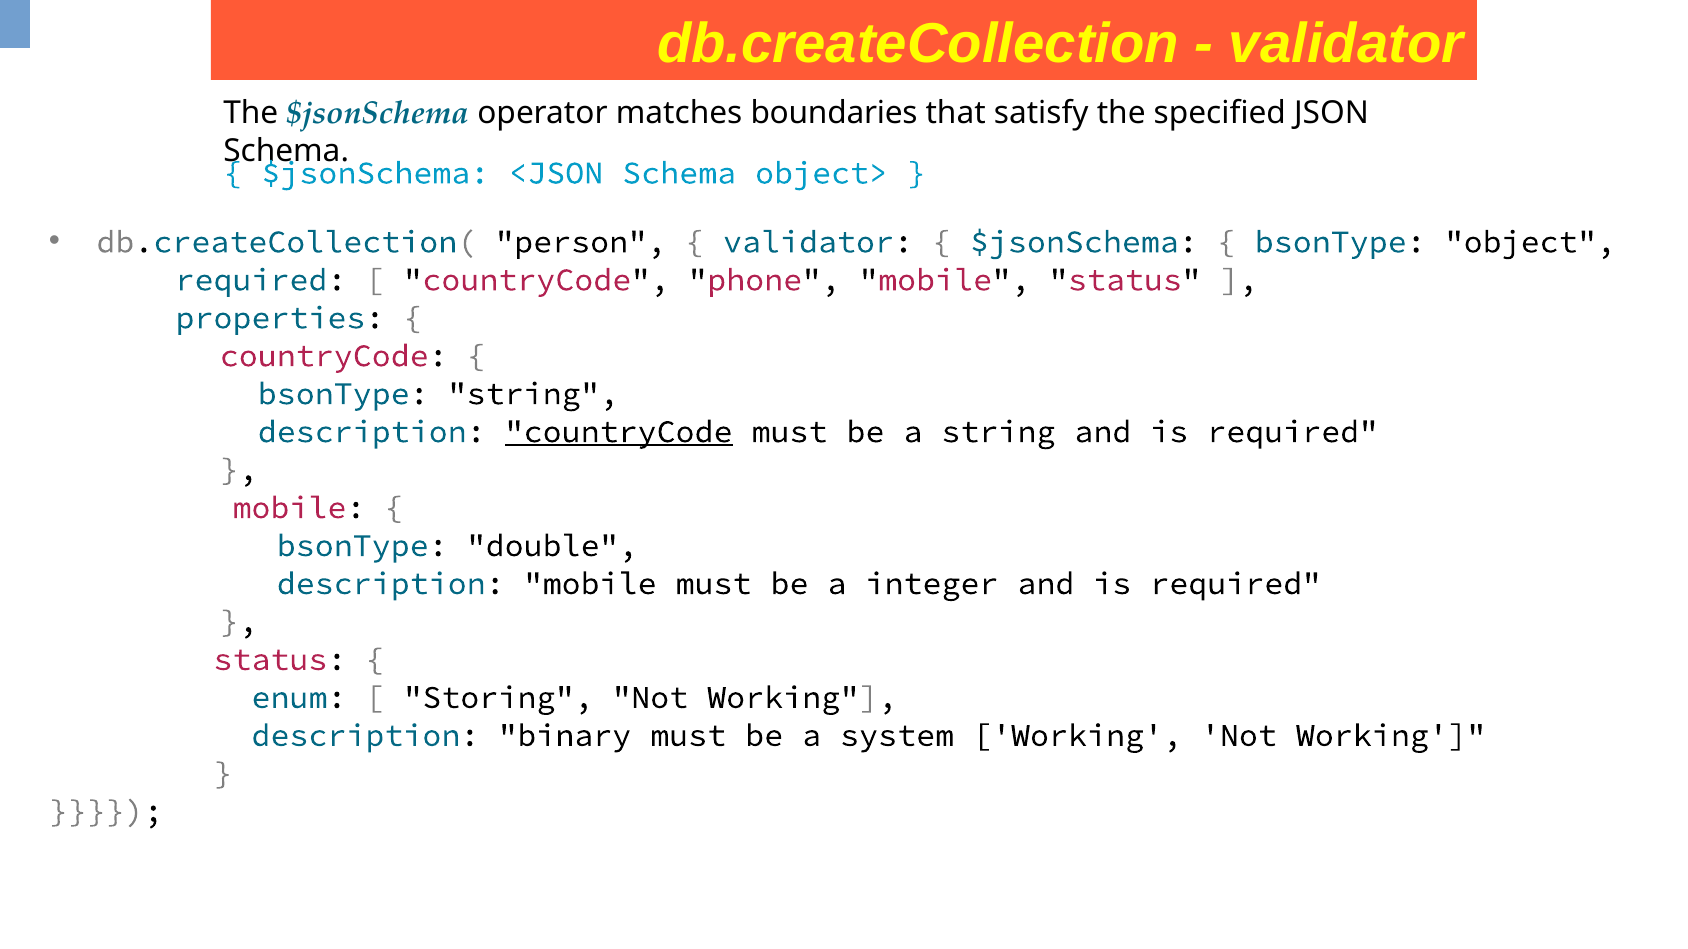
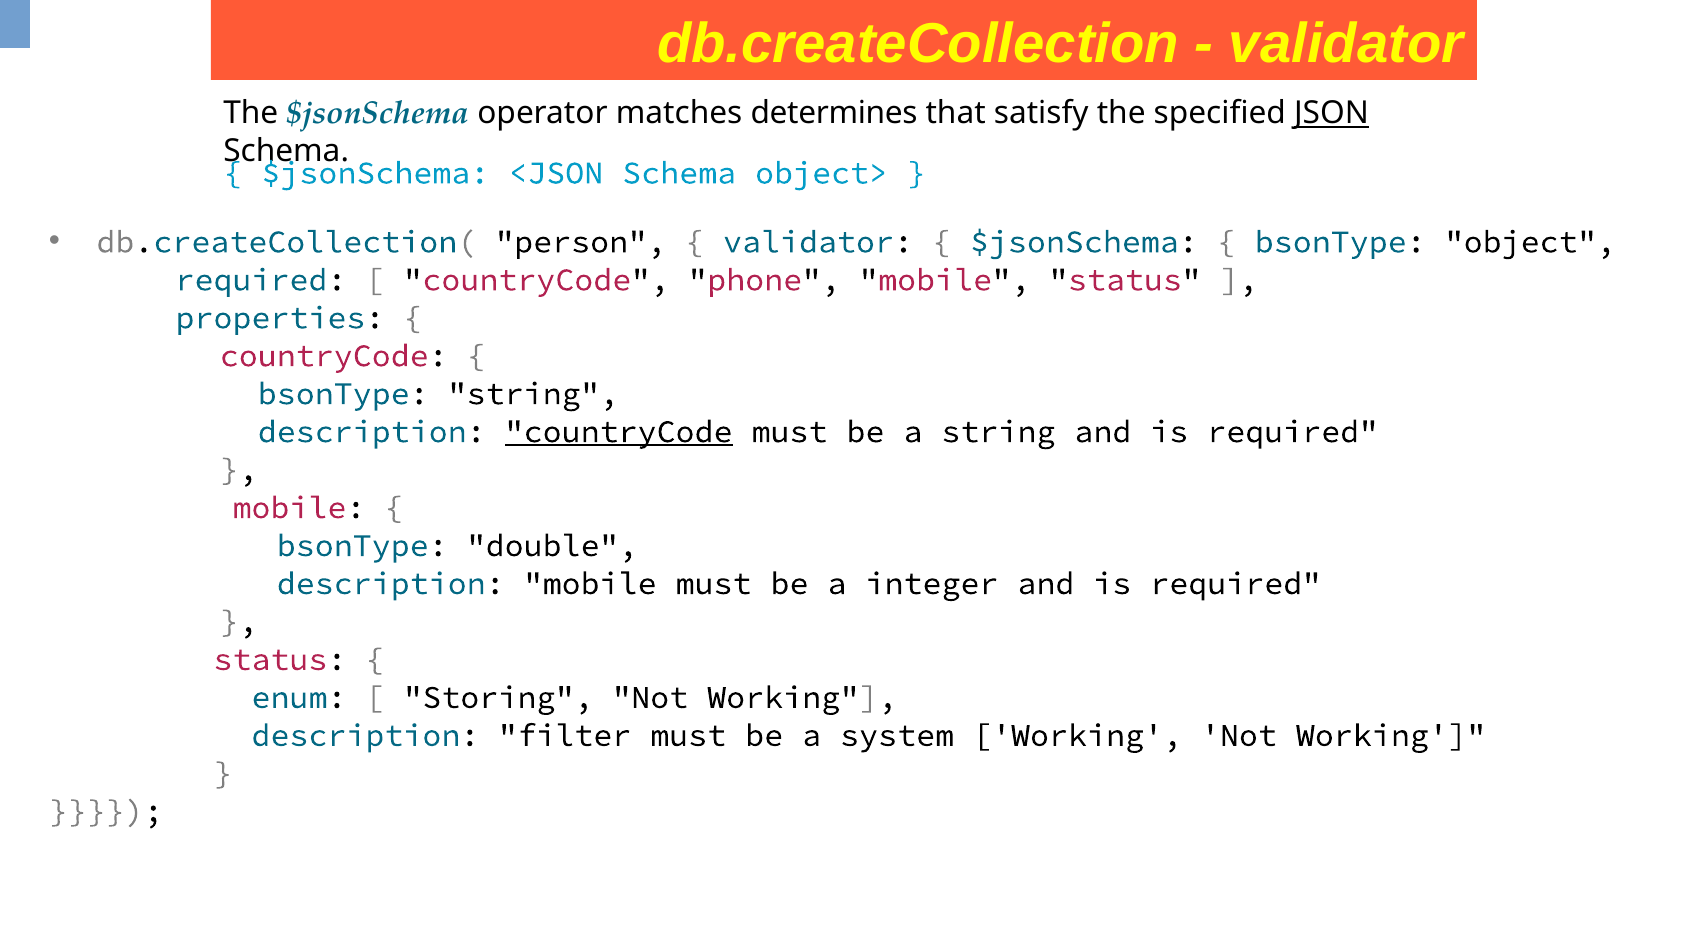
boundaries: boundaries -> determines (834, 113)
JSON underline: none -> present (1331, 113)
binary: binary -> filter (565, 736)
